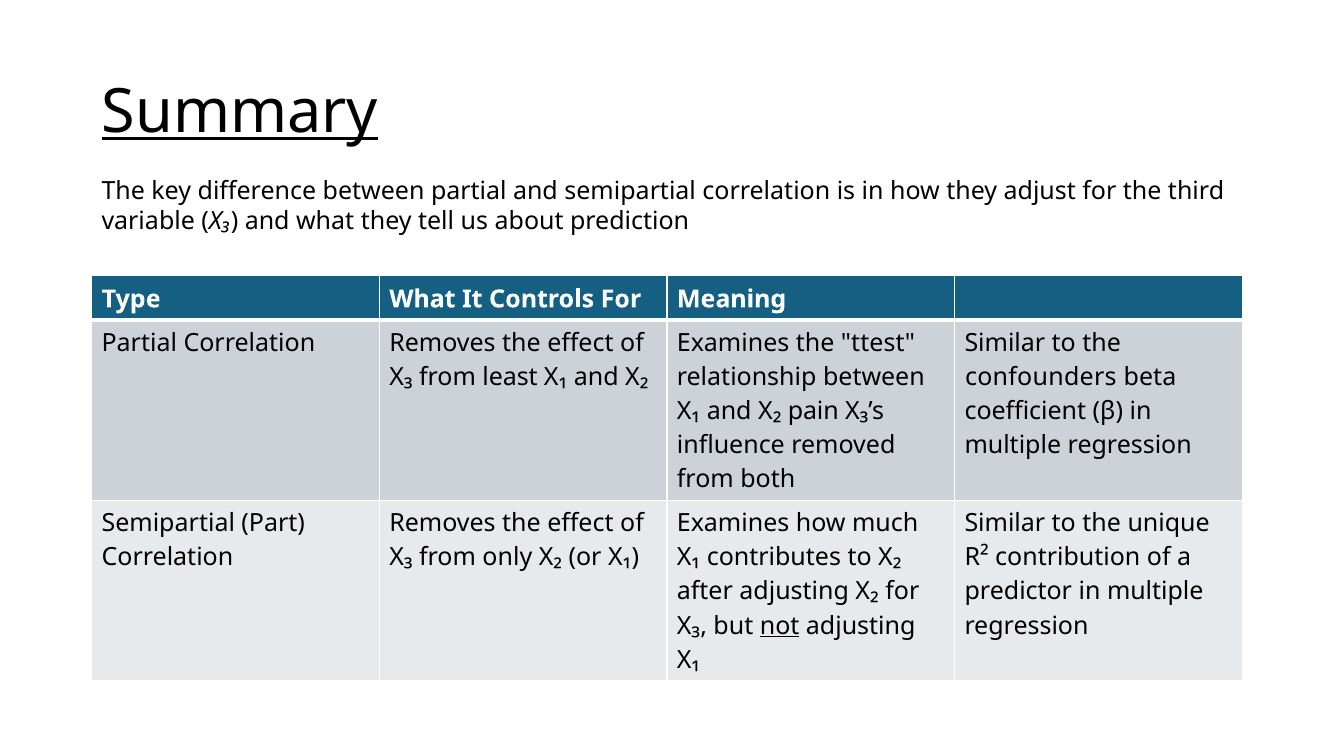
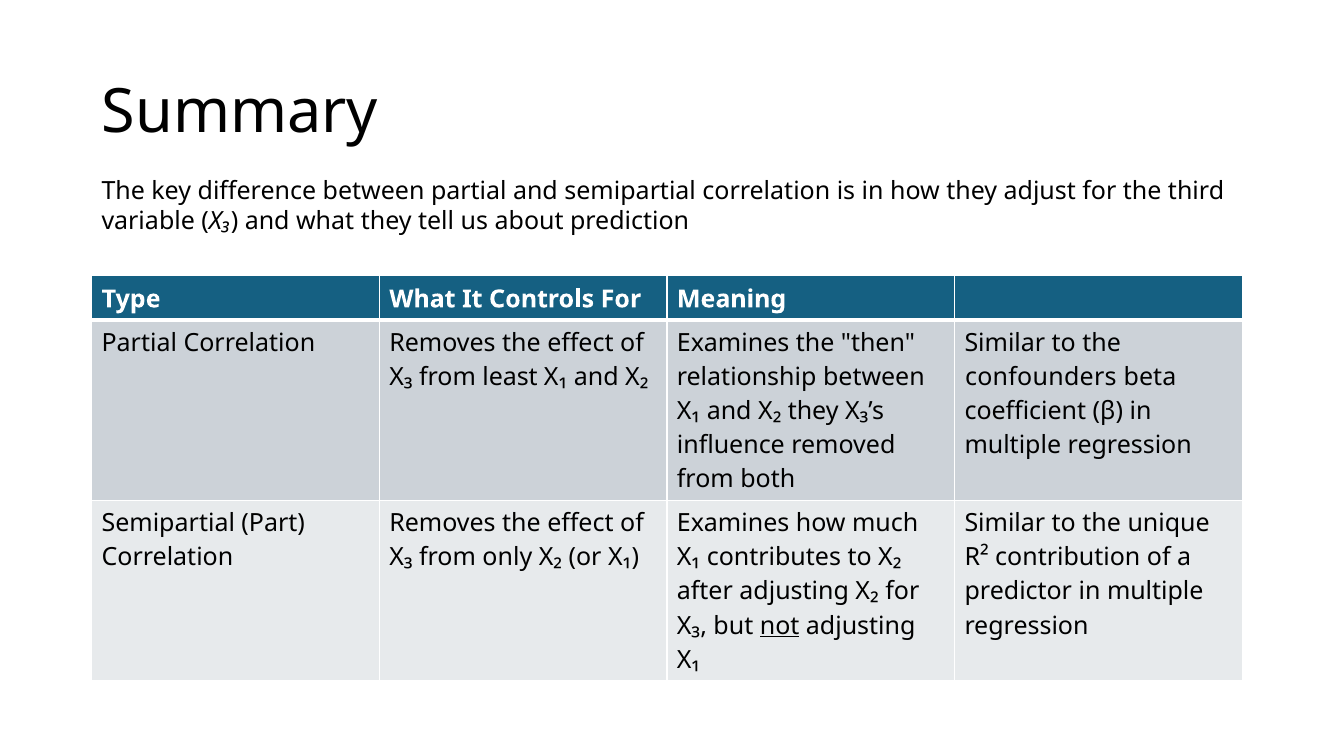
Summary underline: present -> none (240, 112)
ttest: ttest -> then (878, 343)
X₂ pain: pain -> they (813, 411)
